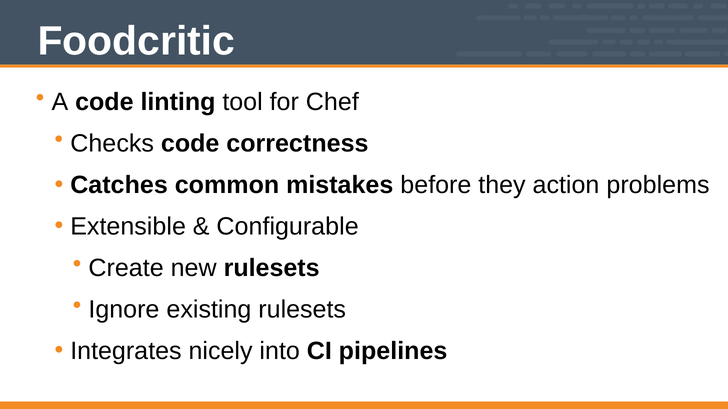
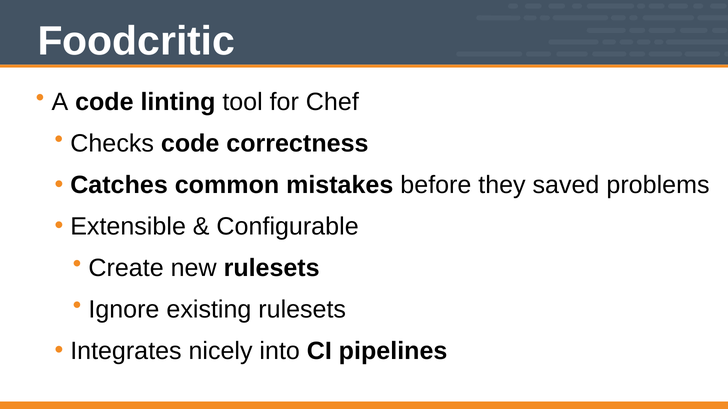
action: action -> saved (566, 185)
